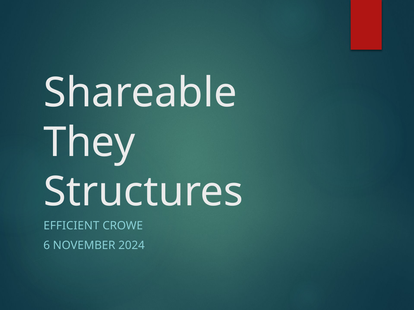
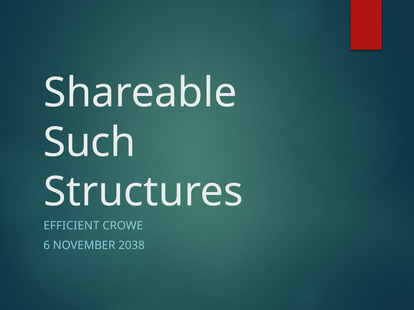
They: They -> Such (89, 143)
2024: 2024 -> 2038 (132, 246)
